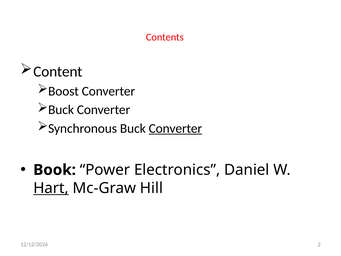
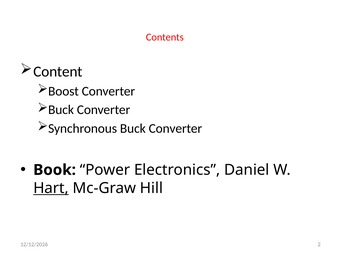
Converter underline: present -> none (175, 128)
